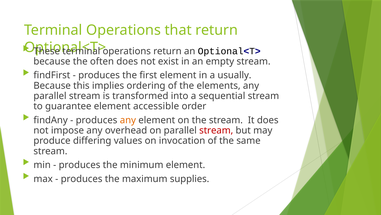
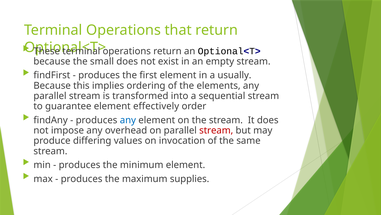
often: often -> small (102, 61)
accessible: accessible -> effectively (156, 106)
any colour: orange -> blue (128, 120)
